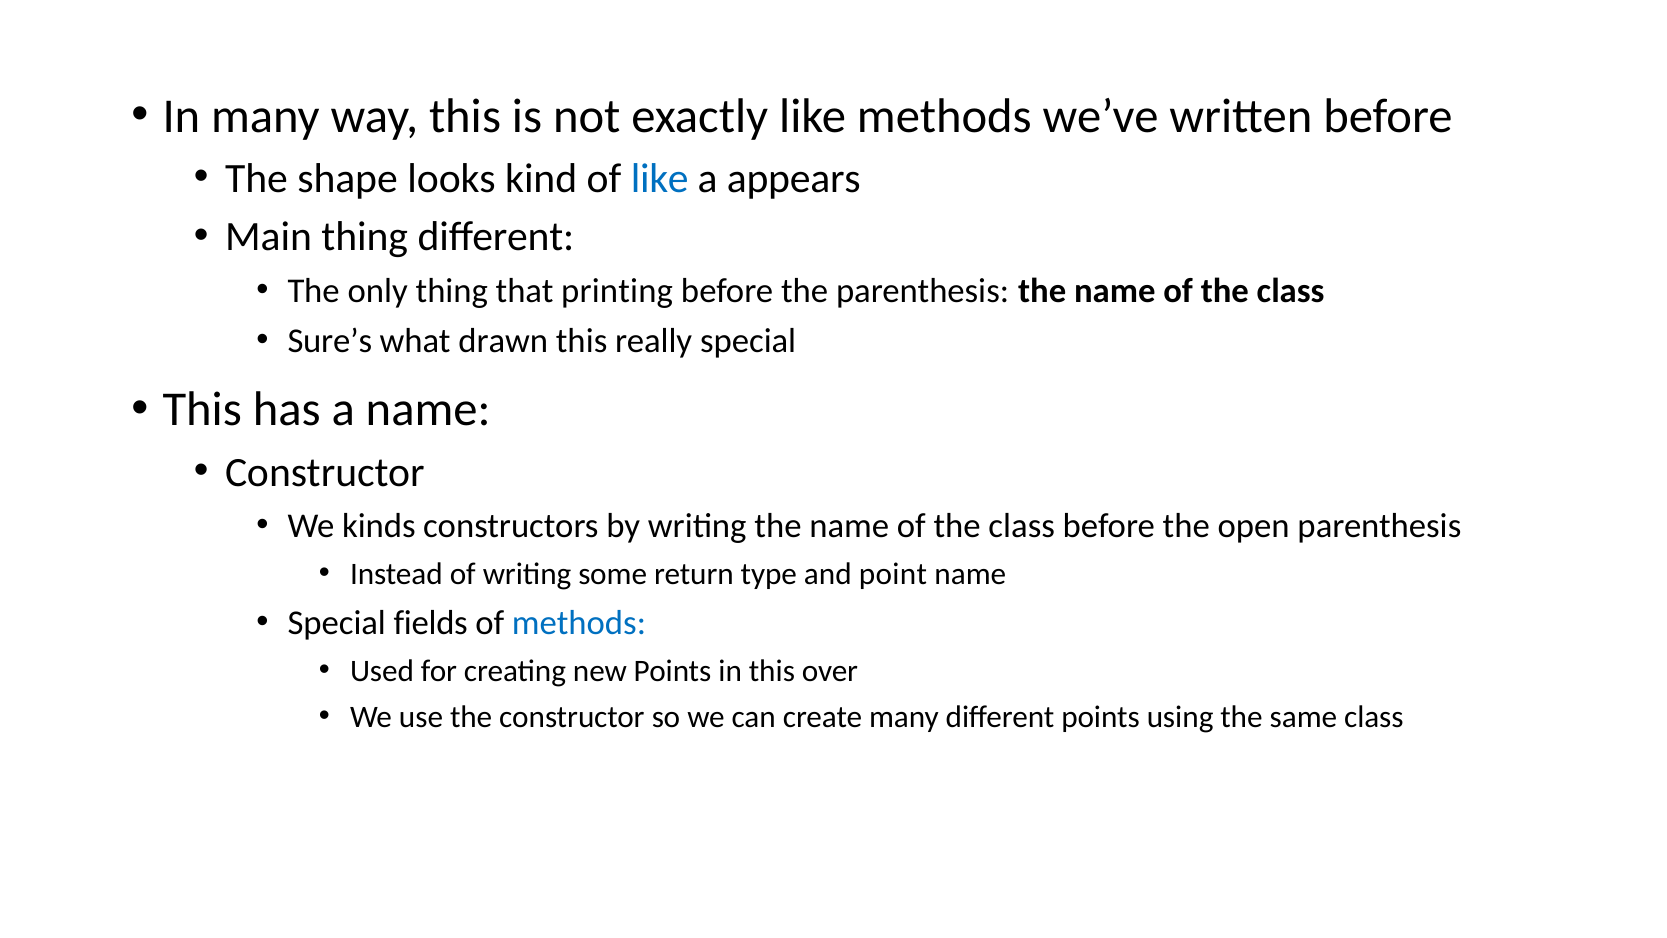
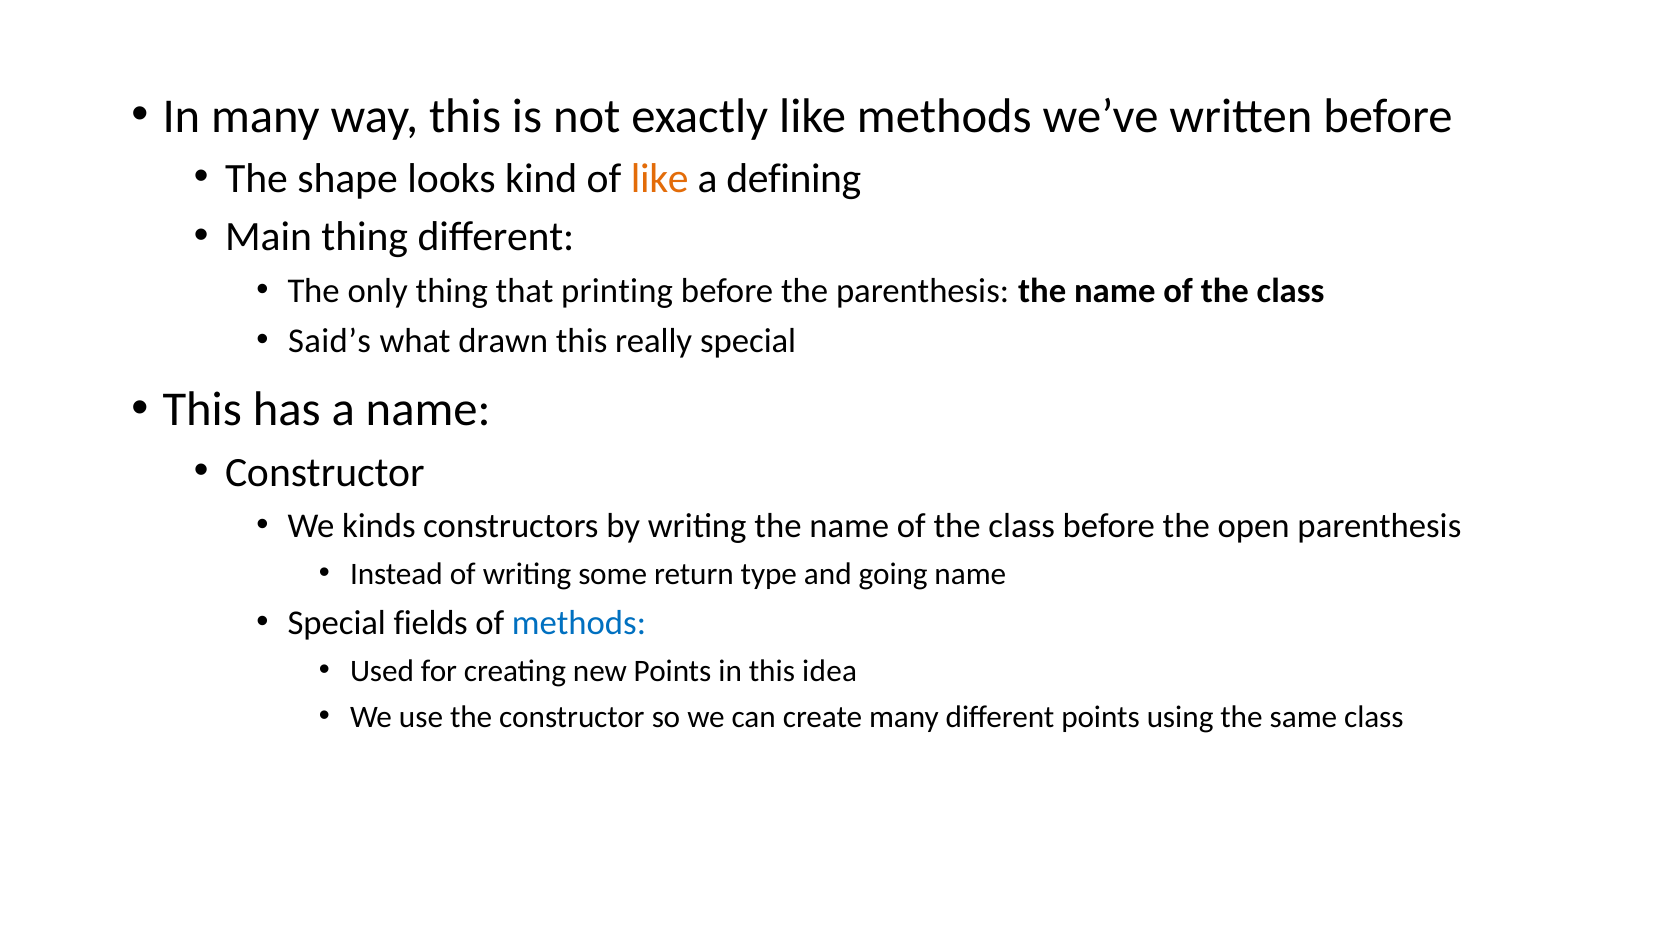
like colour: blue -> orange (660, 178)
appears: appears -> defining (794, 178)
Sure’s: Sure’s -> Said’s (330, 341)
point: point -> going (893, 574)
over: over -> idea (830, 671)
